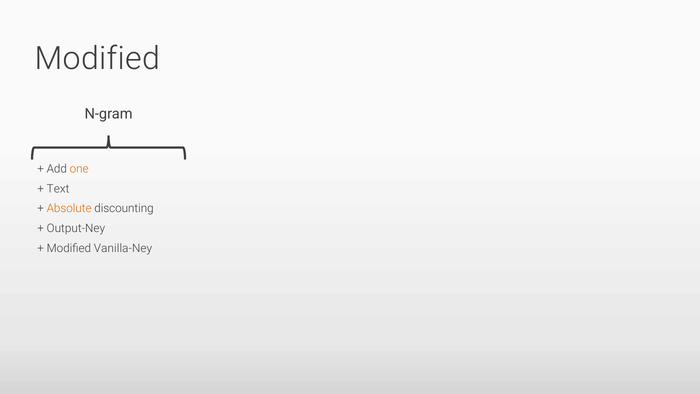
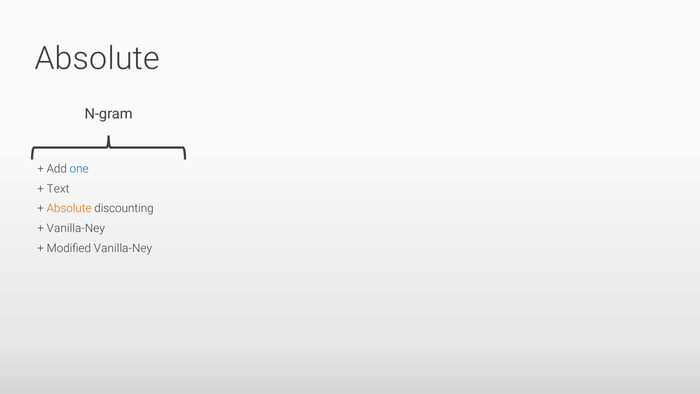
Modified: Modified -> Absolute (97, 59)
one colour: orange -> blue (79, 169)
Output-Ney: Output-Ney -> Vanilla-Ney (76, 228)
